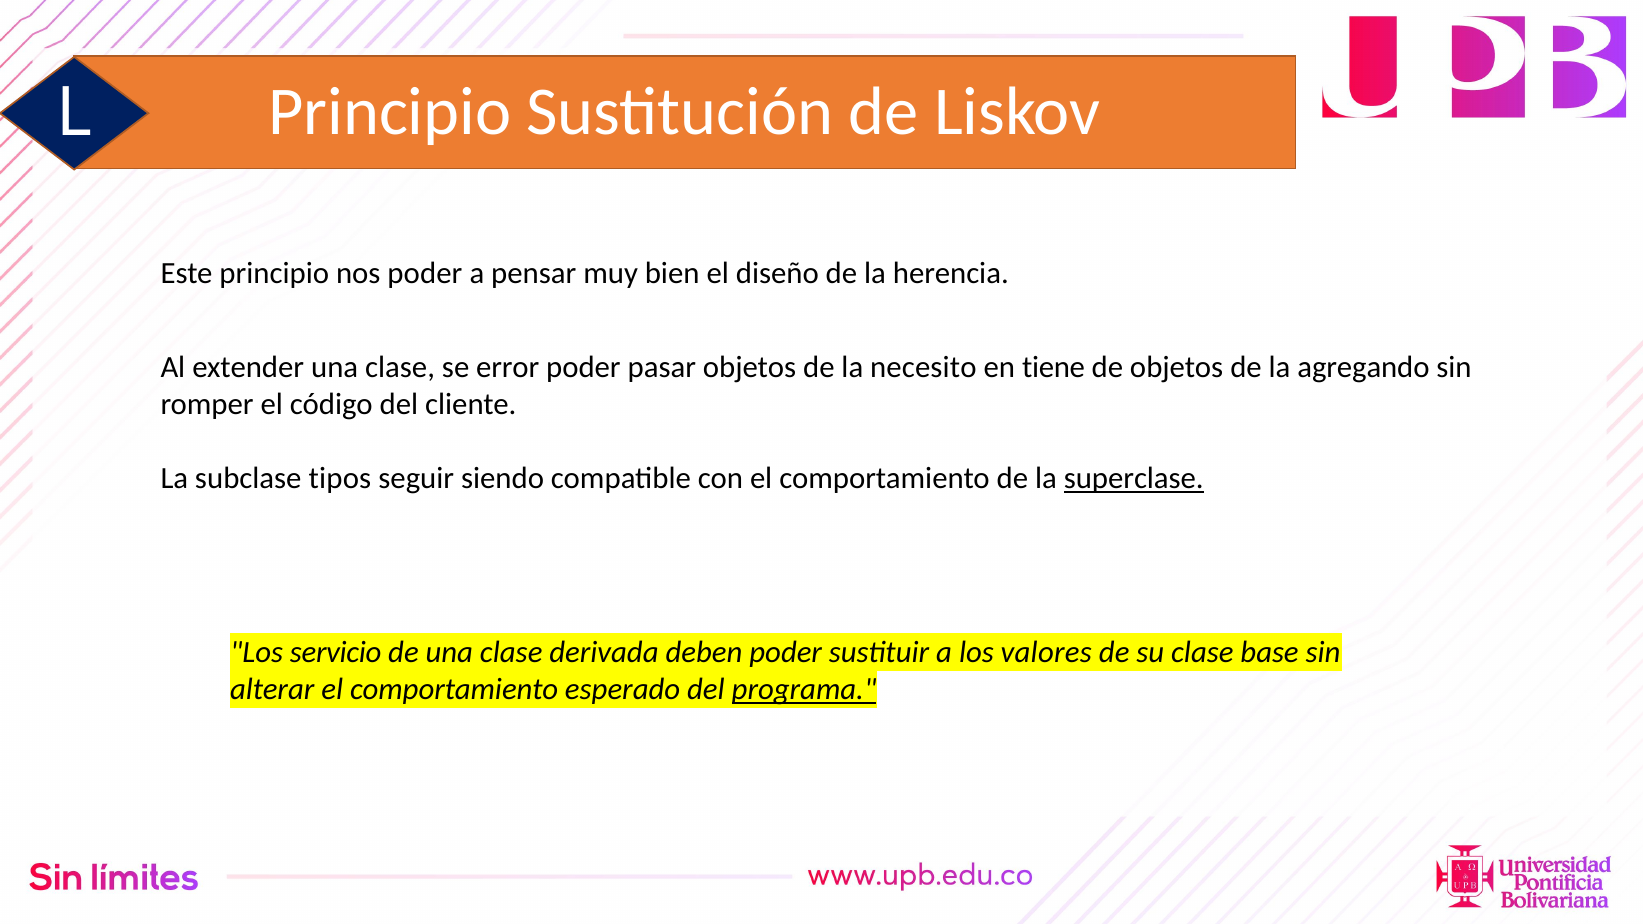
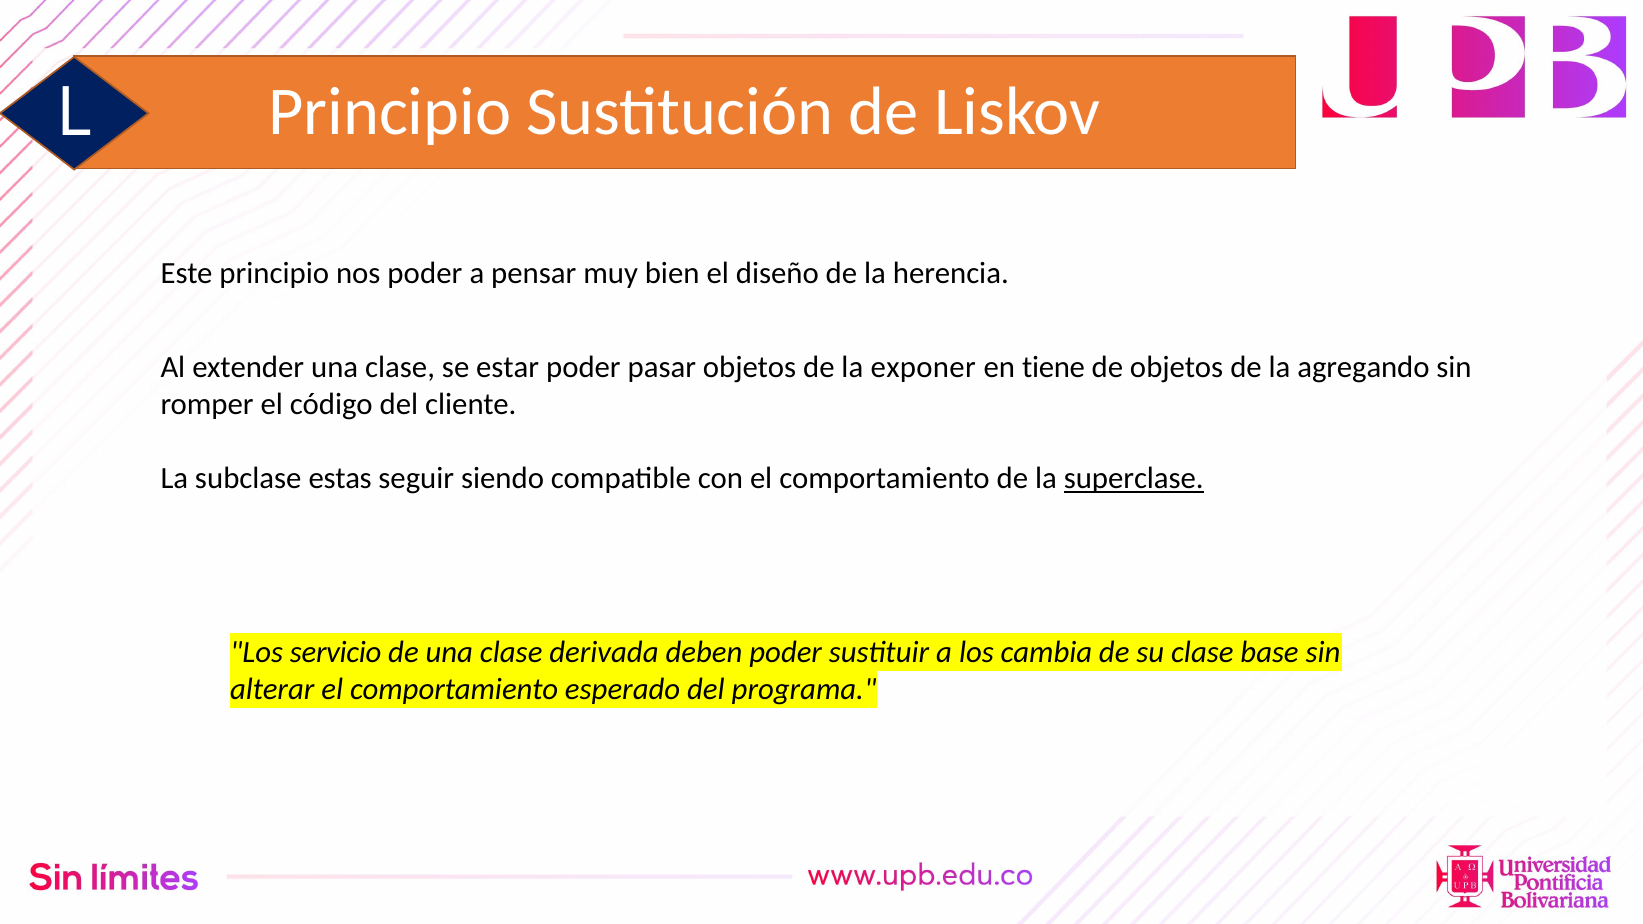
error: error -> estar (508, 368)
necesito: necesito -> exponer (923, 368)
tipos: tipos -> estas (340, 479)
valores: valores -> cambia (1046, 653)
programa underline: present -> none (804, 690)
